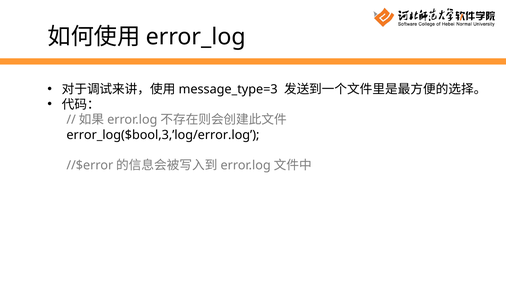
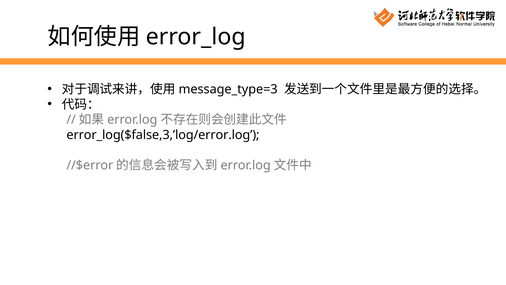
error_log($bool,3,’log/error.log: error_log($bool,3,’log/error.log -> error_log($false,3,’log/error.log (163, 135)
